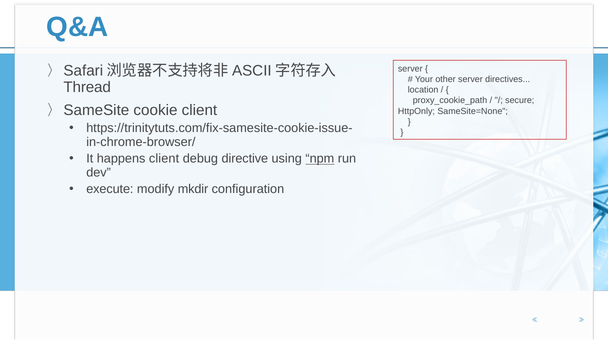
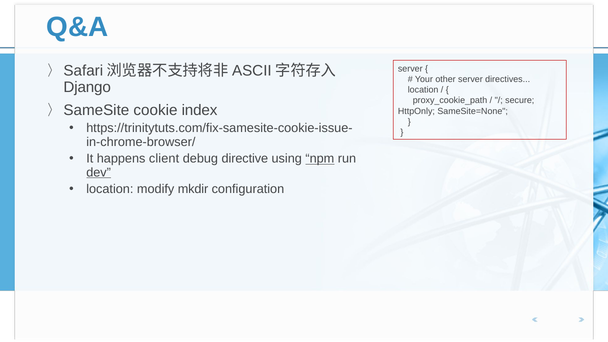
Thread: Thread -> Django (87, 87)
cookie client: client -> index (200, 110)
dev underline: none -> present (99, 172)
execute: execute -> location (110, 189)
